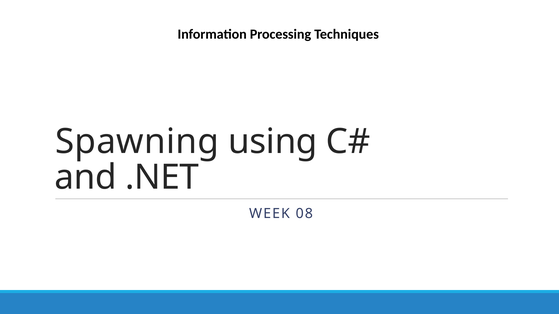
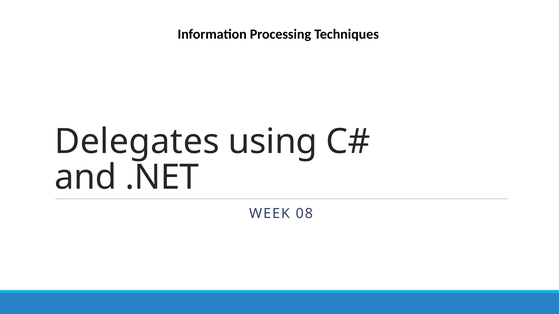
Spawning: Spawning -> Delegates (137, 142)
